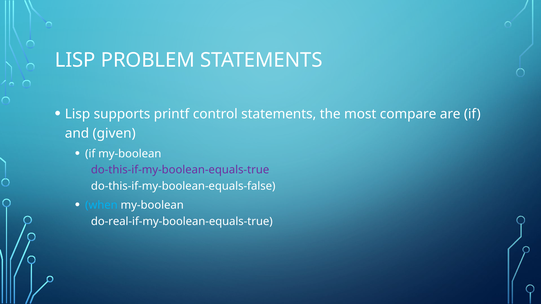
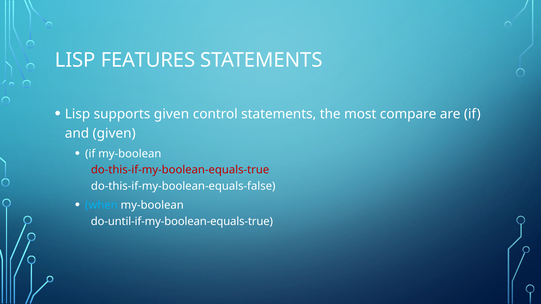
PROBLEM: PROBLEM -> FEATURES (148, 60)
supports printf: printf -> given (172, 114)
do-this-if-my-boolean-equals-true colour: purple -> red (180, 170)
do-real-if-my-boolean-equals-true: do-real-if-my-boolean-equals-true -> do-until-if-my-boolean-equals-true (182, 222)
